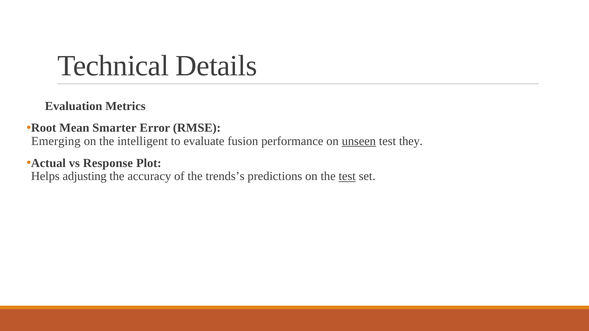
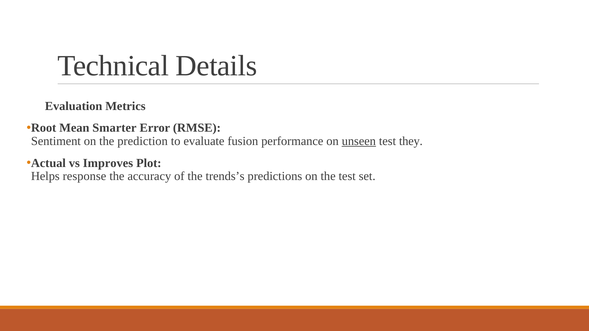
Emerging: Emerging -> Sentiment (56, 141)
intelligent: intelligent -> prediction (143, 141)
Response: Response -> Improves (108, 163)
adjusting: adjusting -> response (85, 176)
test underline: present -> none (347, 176)
